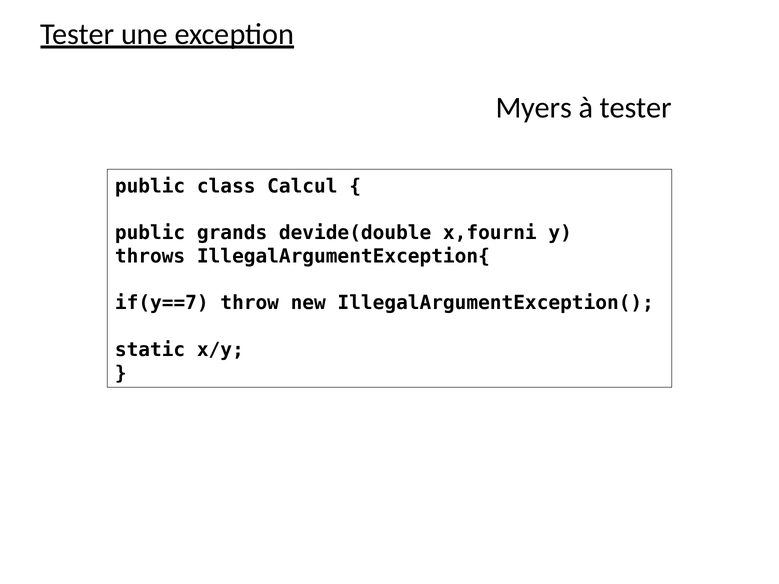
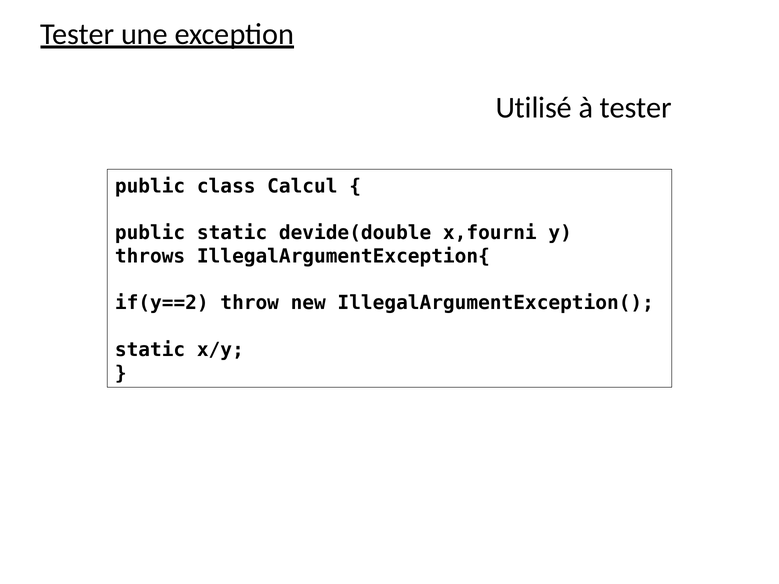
Myers: Myers -> Utilisé (534, 108)
public grands: grands -> static (232, 233)
if(y==7: if(y==7 -> if(y==2 (162, 303)
